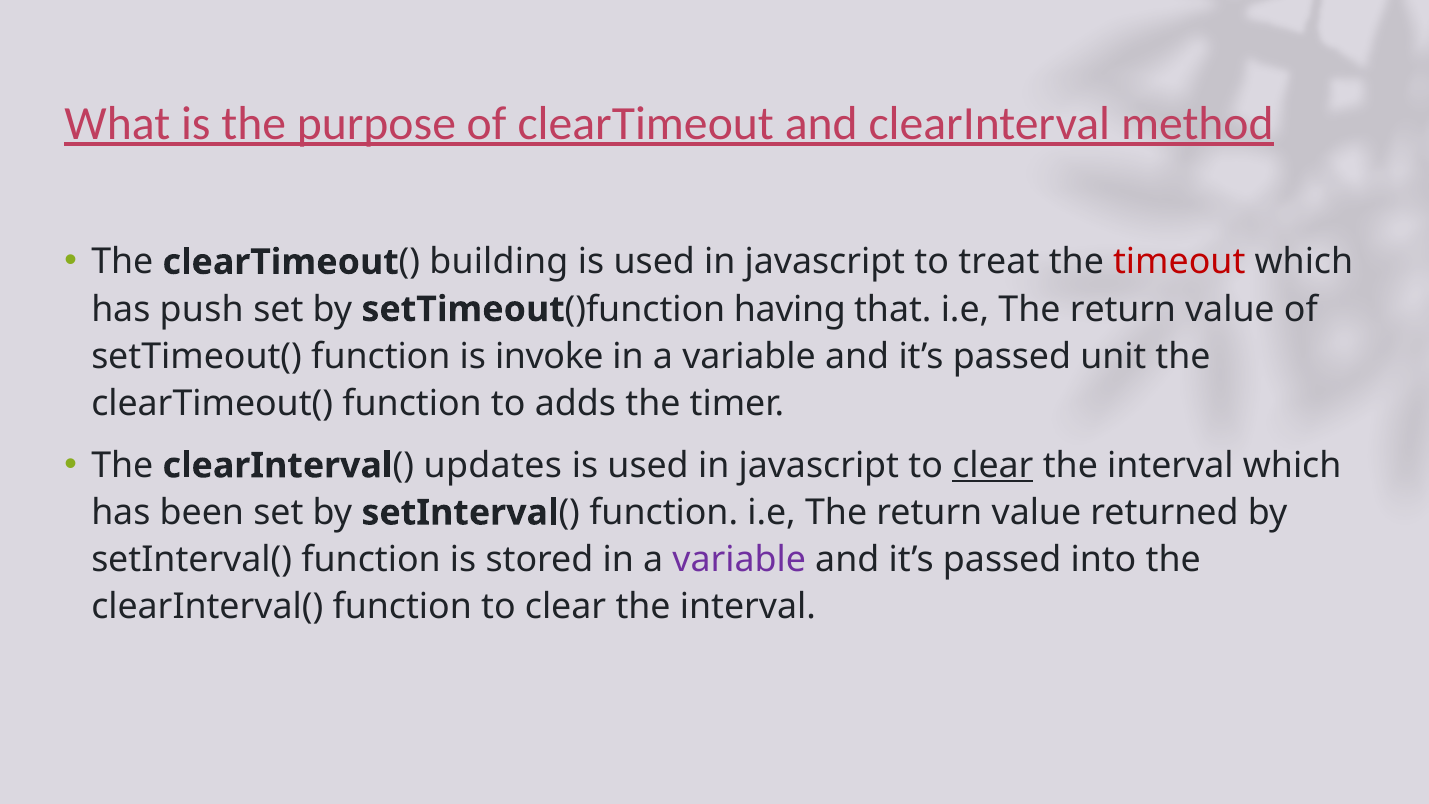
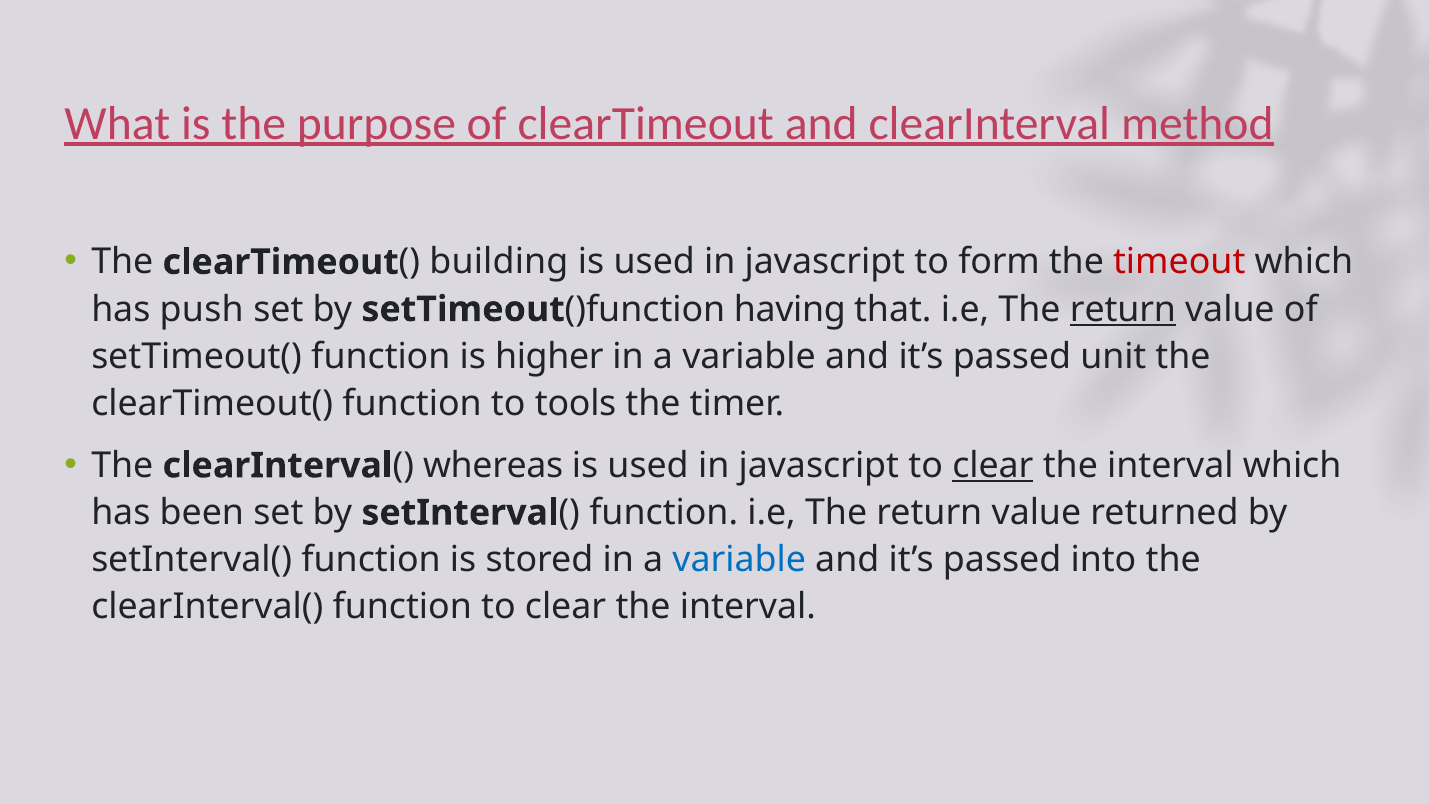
treat: treat -> form (999, 262)
return underline: none -> present (1123, 309)
invoke: invoke -> higher (549, 356)
adds: adds -> tools (576, 403)
updates: updates -> whereas (493, 465)
variable colour: purple -> blue (739, 560)
